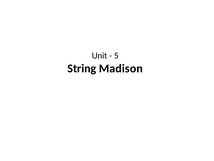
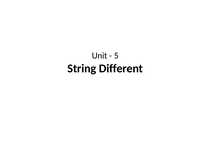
Madison: Madison -> Different (121, 68)
